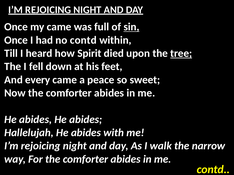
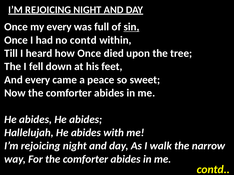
my came: came -> every (59, 27)
how Spirit: Spirit -> Once (89, 53)
tree underline: present -> none (181, 53)
